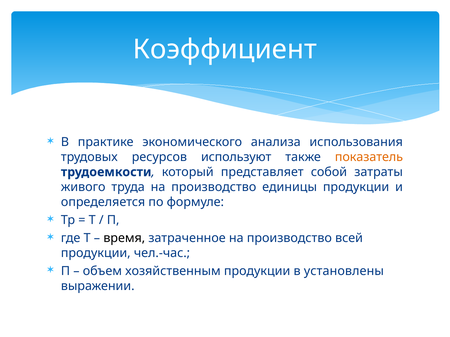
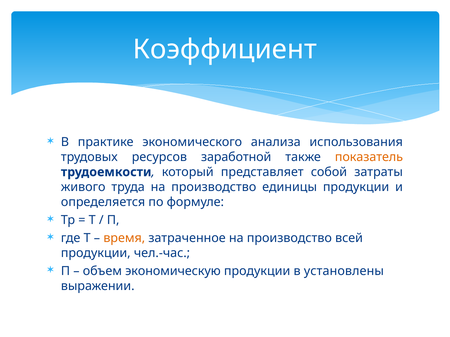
используют: используют -> заработной (236, 157)
время colour: black -> orange (124, 238)
хозяйственным: хозяйственным -> экономическую (173, 271)
